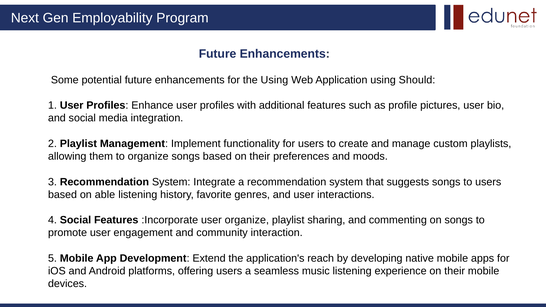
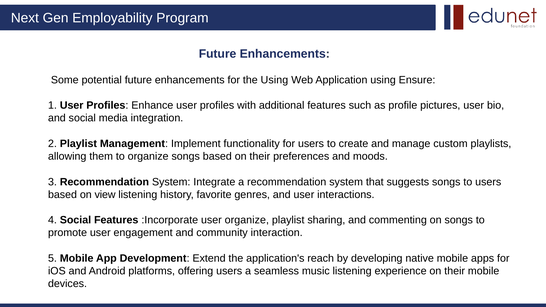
Should: Should -> Ensure (417, 80)
able: able -> view (105, 195)
